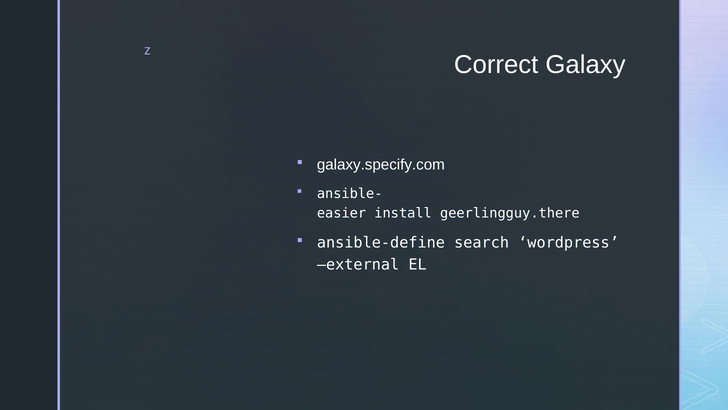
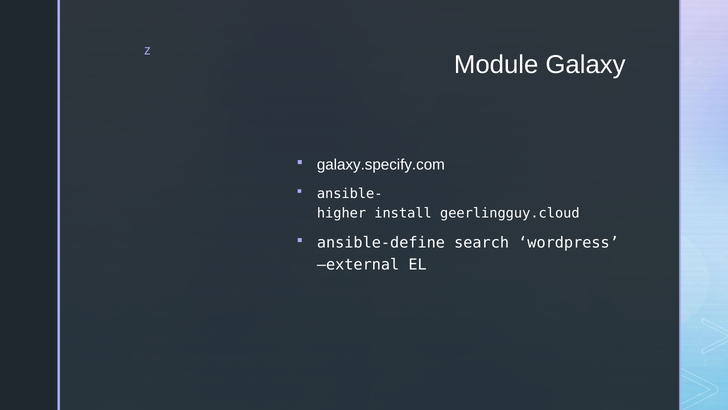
Correct: Correct -> Module (496, 65)
easier: easier -> higher (342, 213)
geerlingguy.there: geerlingguy.there -> geerlingguy.cloud (510, 213)
